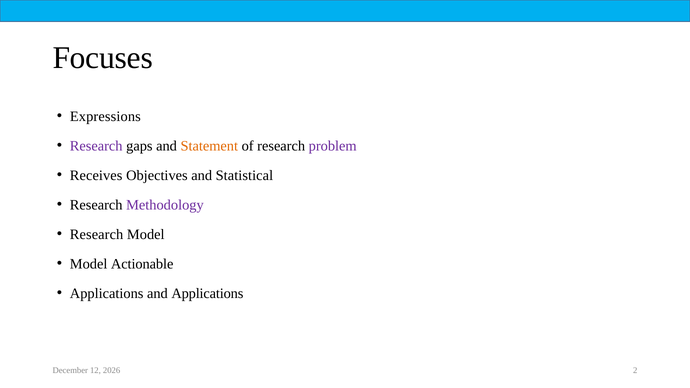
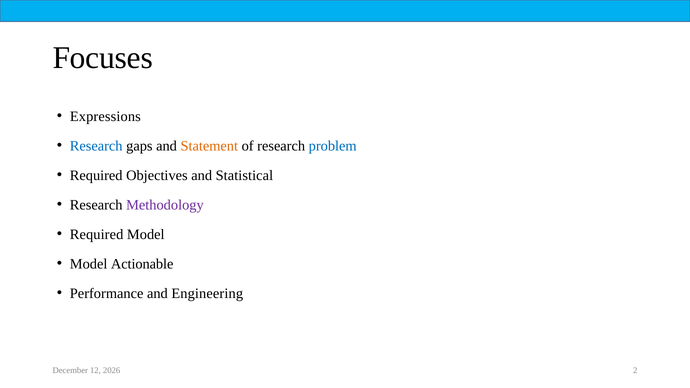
Research colour: purple -> blue (96, 146)
problem colour: purple -> blue (333, 146)
Receives: Receives -> Required (96, 176)
Research: Research -> Required (97, 235)
Applications: Applications -> Performance (107, 294)
and Applications: Applications -> Engineering (207, 294)
